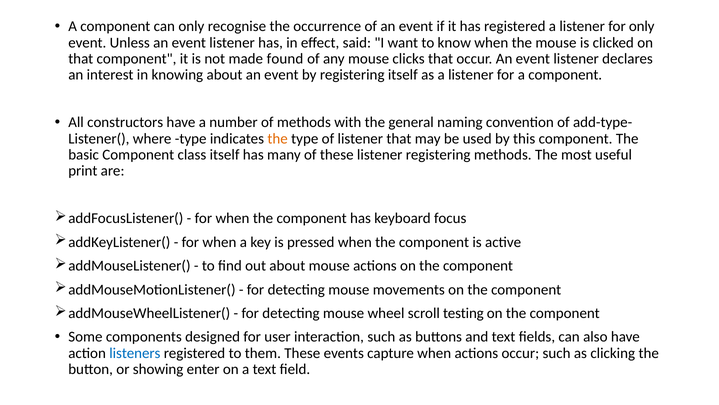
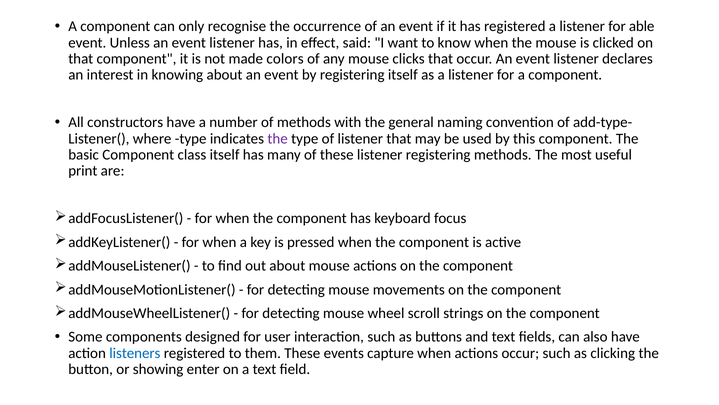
for only: only -> able (642, 26)
found: found -> colors (285, 59)
the colour: orange -> purple (278, 138)
testing: testing -> strings (463, 313)
